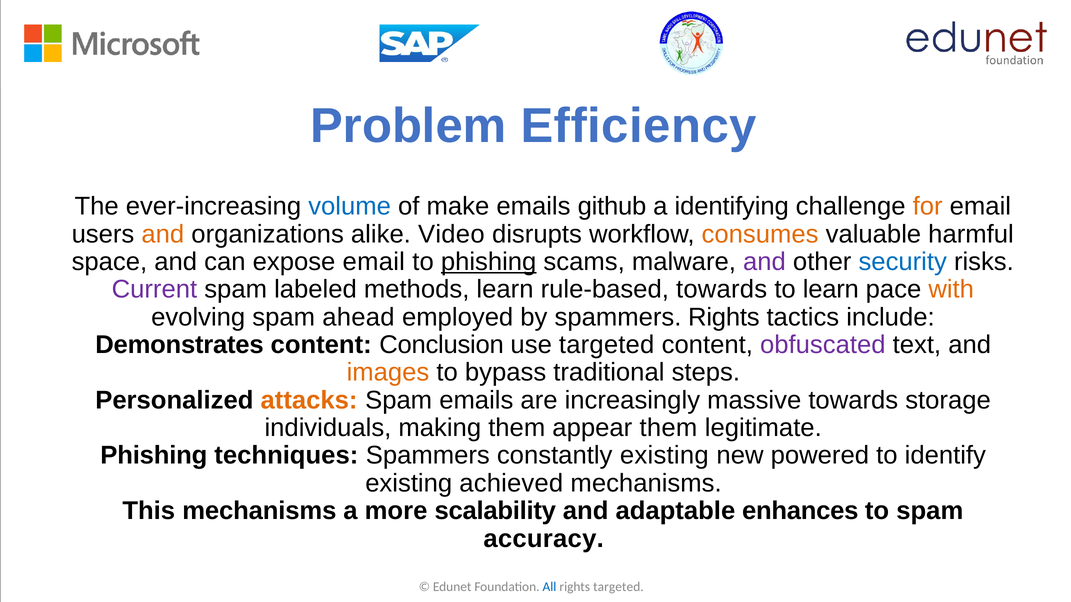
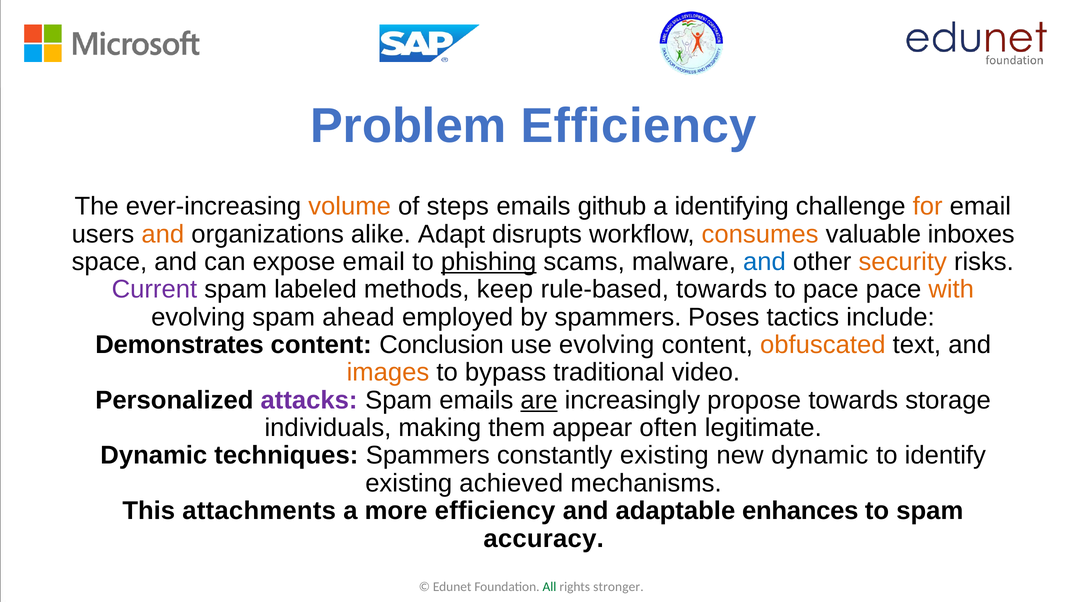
volume colour: blue -> orange (350, 207)
make: make -> steps (458, 207)
Video: Video -> Adapt (451, 234)
harmful: harmful -> inboxes (971, 234)
and colour: purple -> blue (764, 262)
security colour: blue -> orange (903, 262)
methods learn: learn -> keep (505, 290)
to learn: learn -> pace (831, 290)
spammers Rights: Rights -> Poses (724, 317)
use targeted: targeted -> evolving (607, 345)
obfuscated colour: purple -> orange (823, 345)
steps: steps -> video (706, 373)
attacks colour: orange -> purple (309, 400)
are underline: none -> present (539, 400)
massive: massive -> propose (754, 400)
appear them: them -> often (668, 428)
Phishing: Phishing -> Dynamic (154, 456)
new powered: powered -> dynamic (820, 456)
This mechanisms: mechanisms -> attachments (259, 511)
more scalability: scalability -> efficiency (495, 511)
All colour: blue -> green (550, 587)
rights targeted: targeted -> stronger (618, 587)
